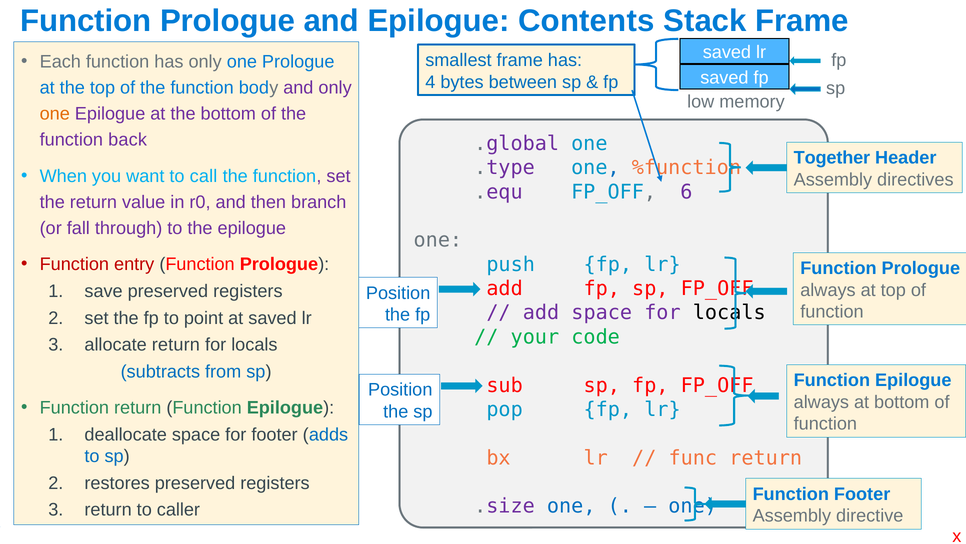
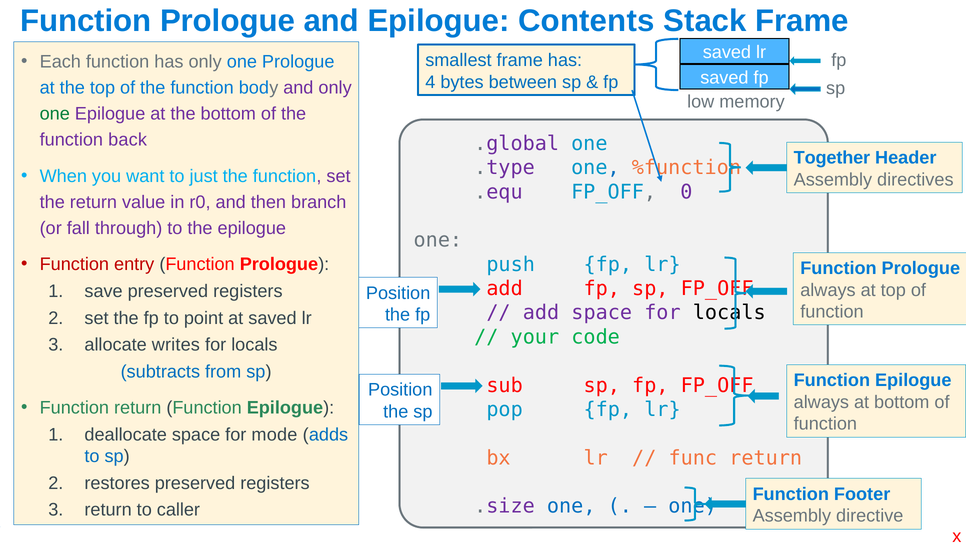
one colour: orange -> green (55, 114)
call: call -> just (204, 176)
6: 6 -> 0 (686, 192)
allocate return: return -> writes (176, 344)
for footer: footer -> mode (274, 434)
